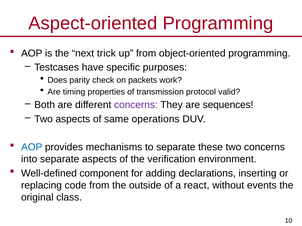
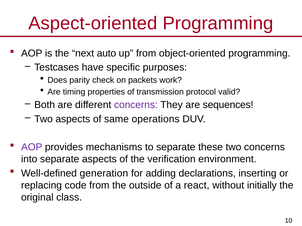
trick: trick -> auto (106, 53)
AOP colour: blue -> purple (32, 147)
component: component -> generation (104, 174)
events: events -> initially (262, 186)
